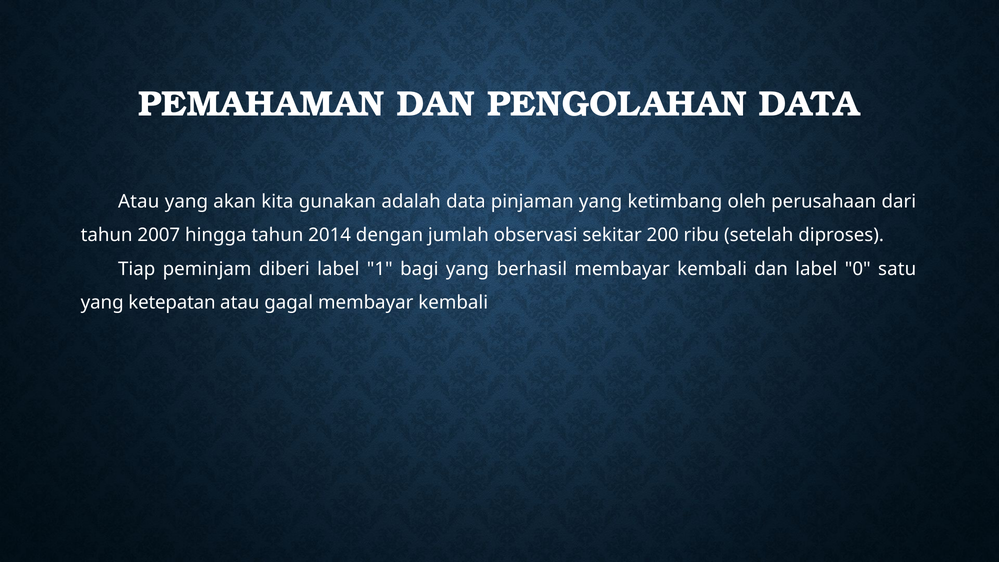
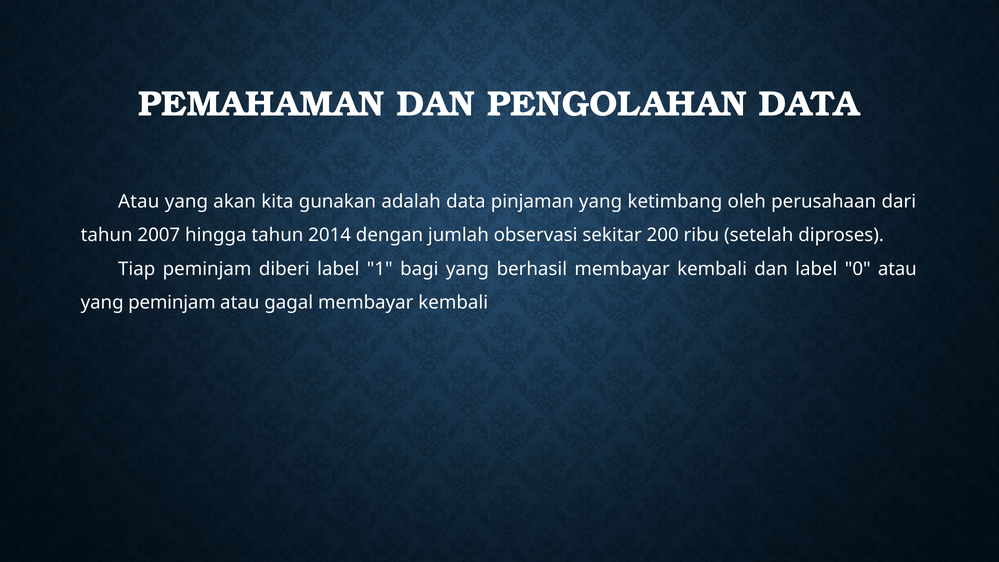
0 satu: satu -> atau (897, 269)
yang ketepatan: ketepatan -> peminjam (172, 303)
